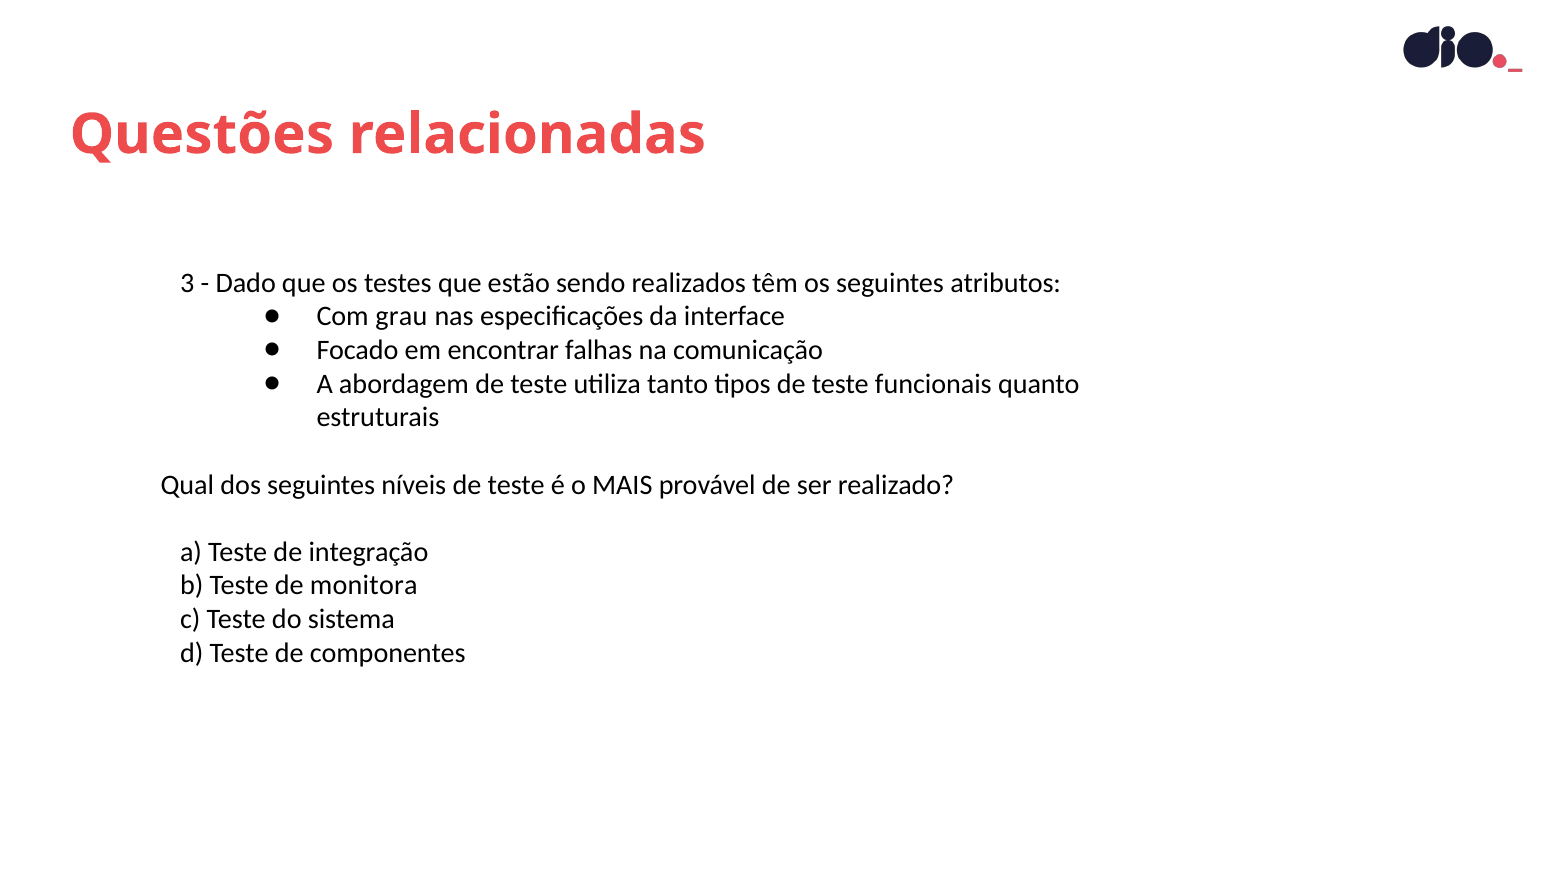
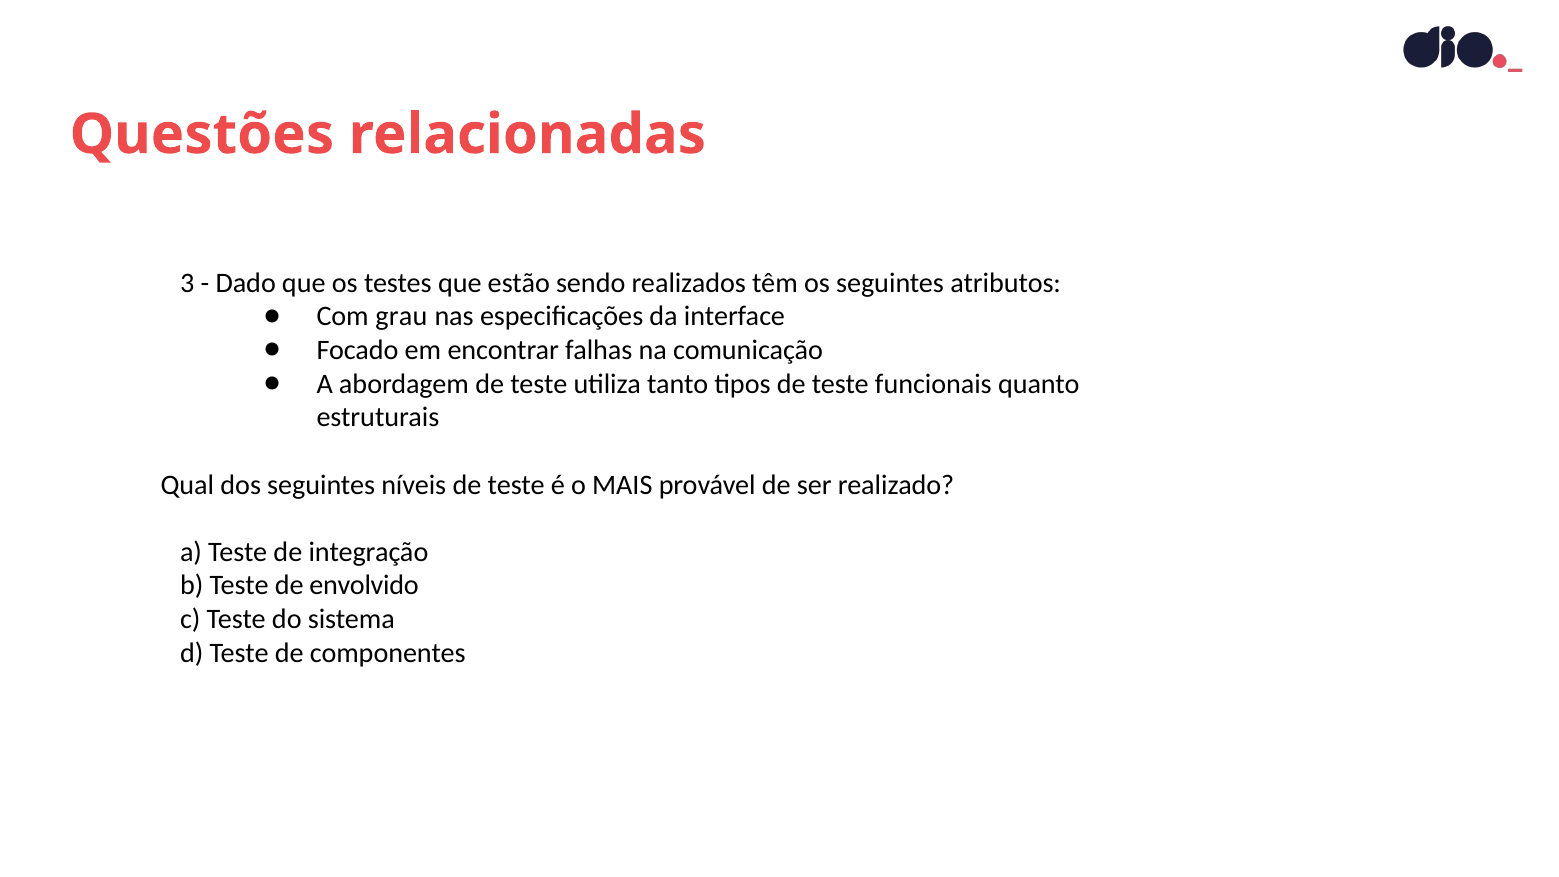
monitora: monitora -> envolvido (364, 586)
